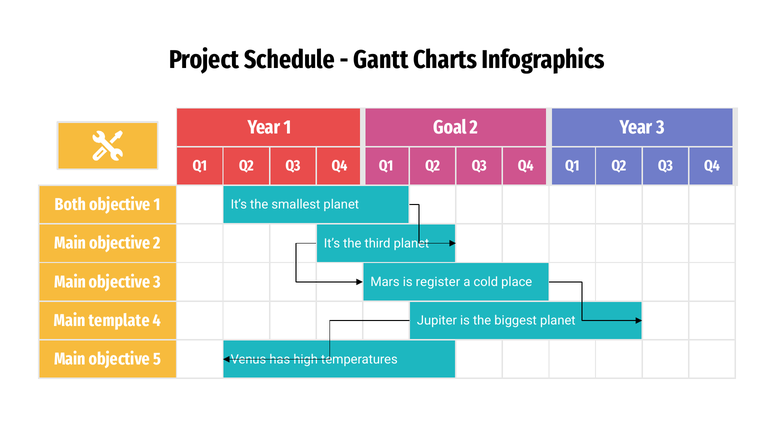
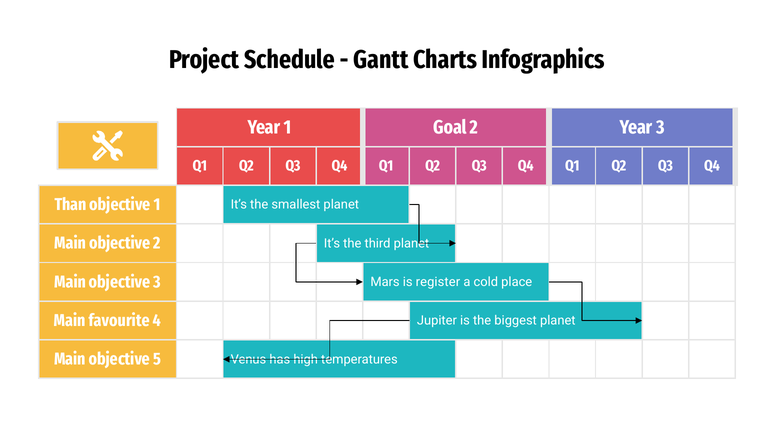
Both: Both -> Than (71, 205)
template: template -> favourite (119, 321)
